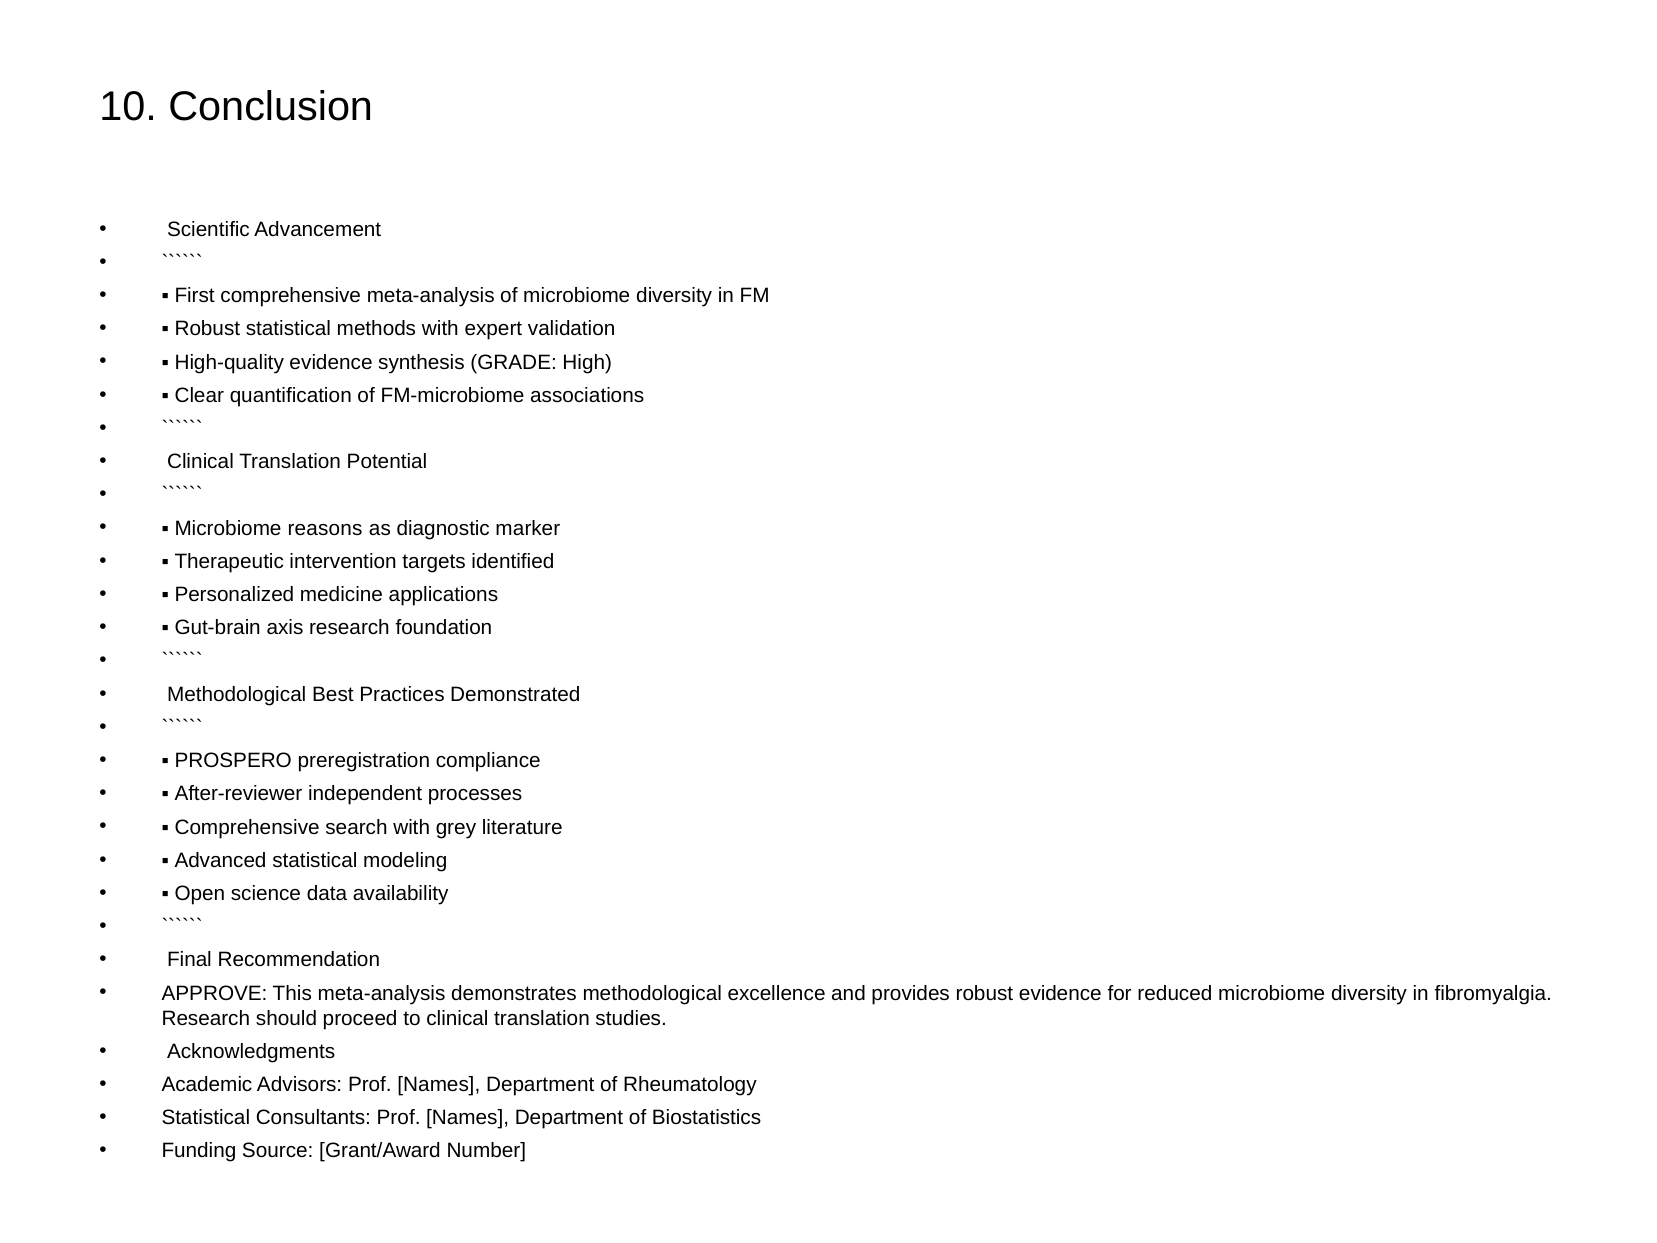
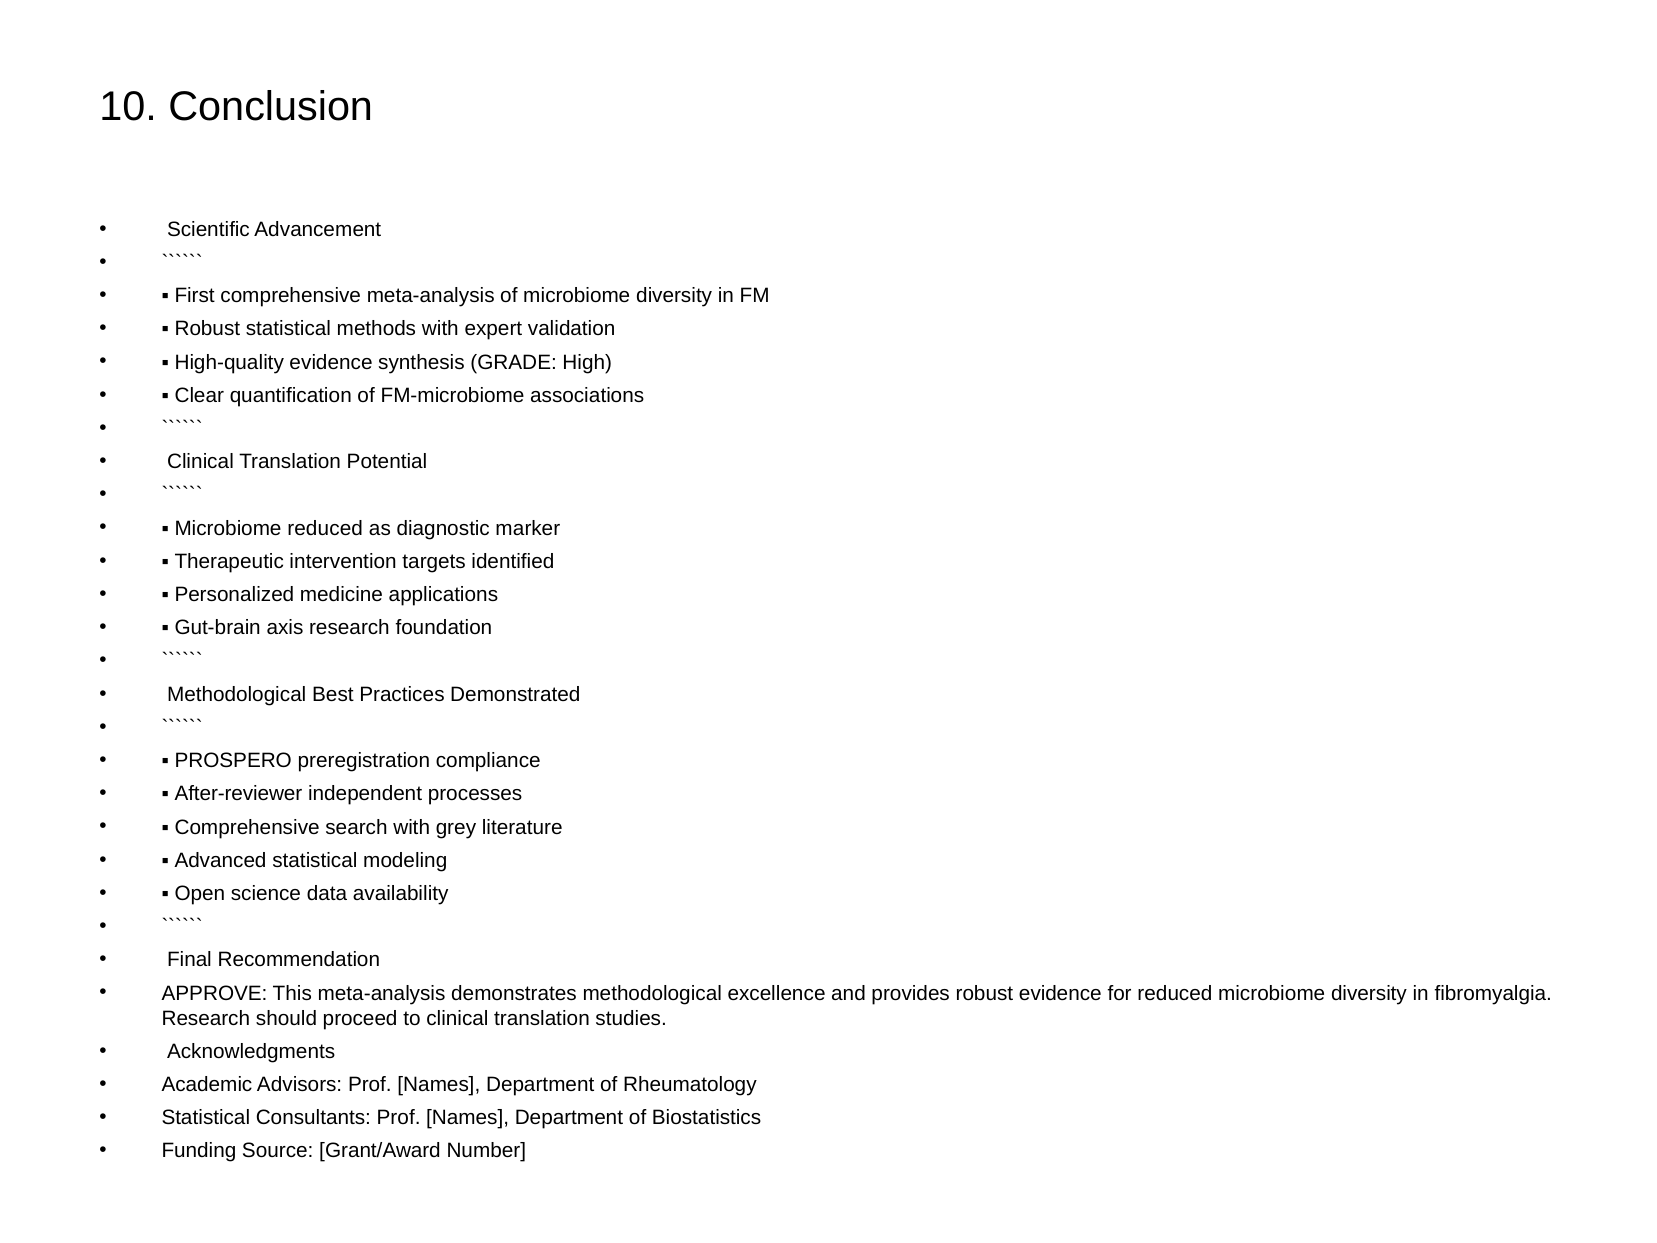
Microbiome reasons: reasons -> reduced (325, 528)
